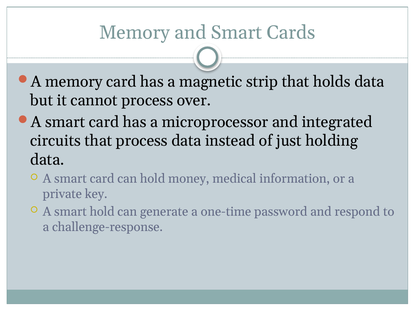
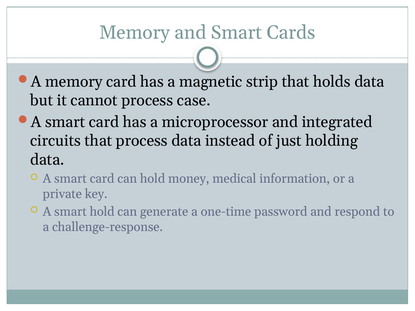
over: over -> case (194, 100)
